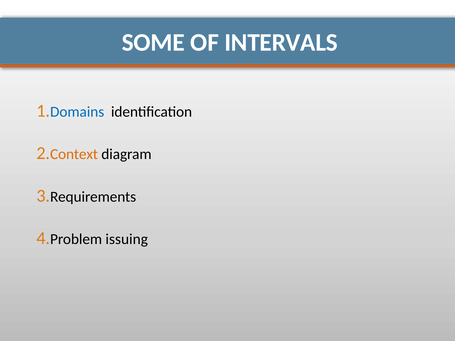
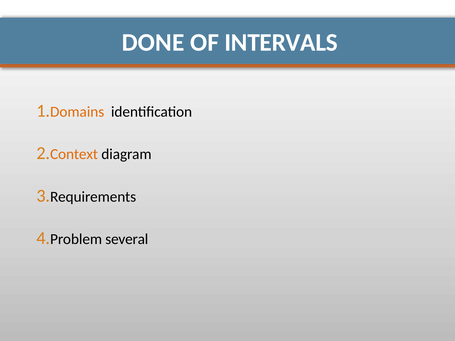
SOME: SOME -> DONE (153, 42)
Domains colour: blue -> orange (77, 112)
issuing: issuing -> several (127, 239)
